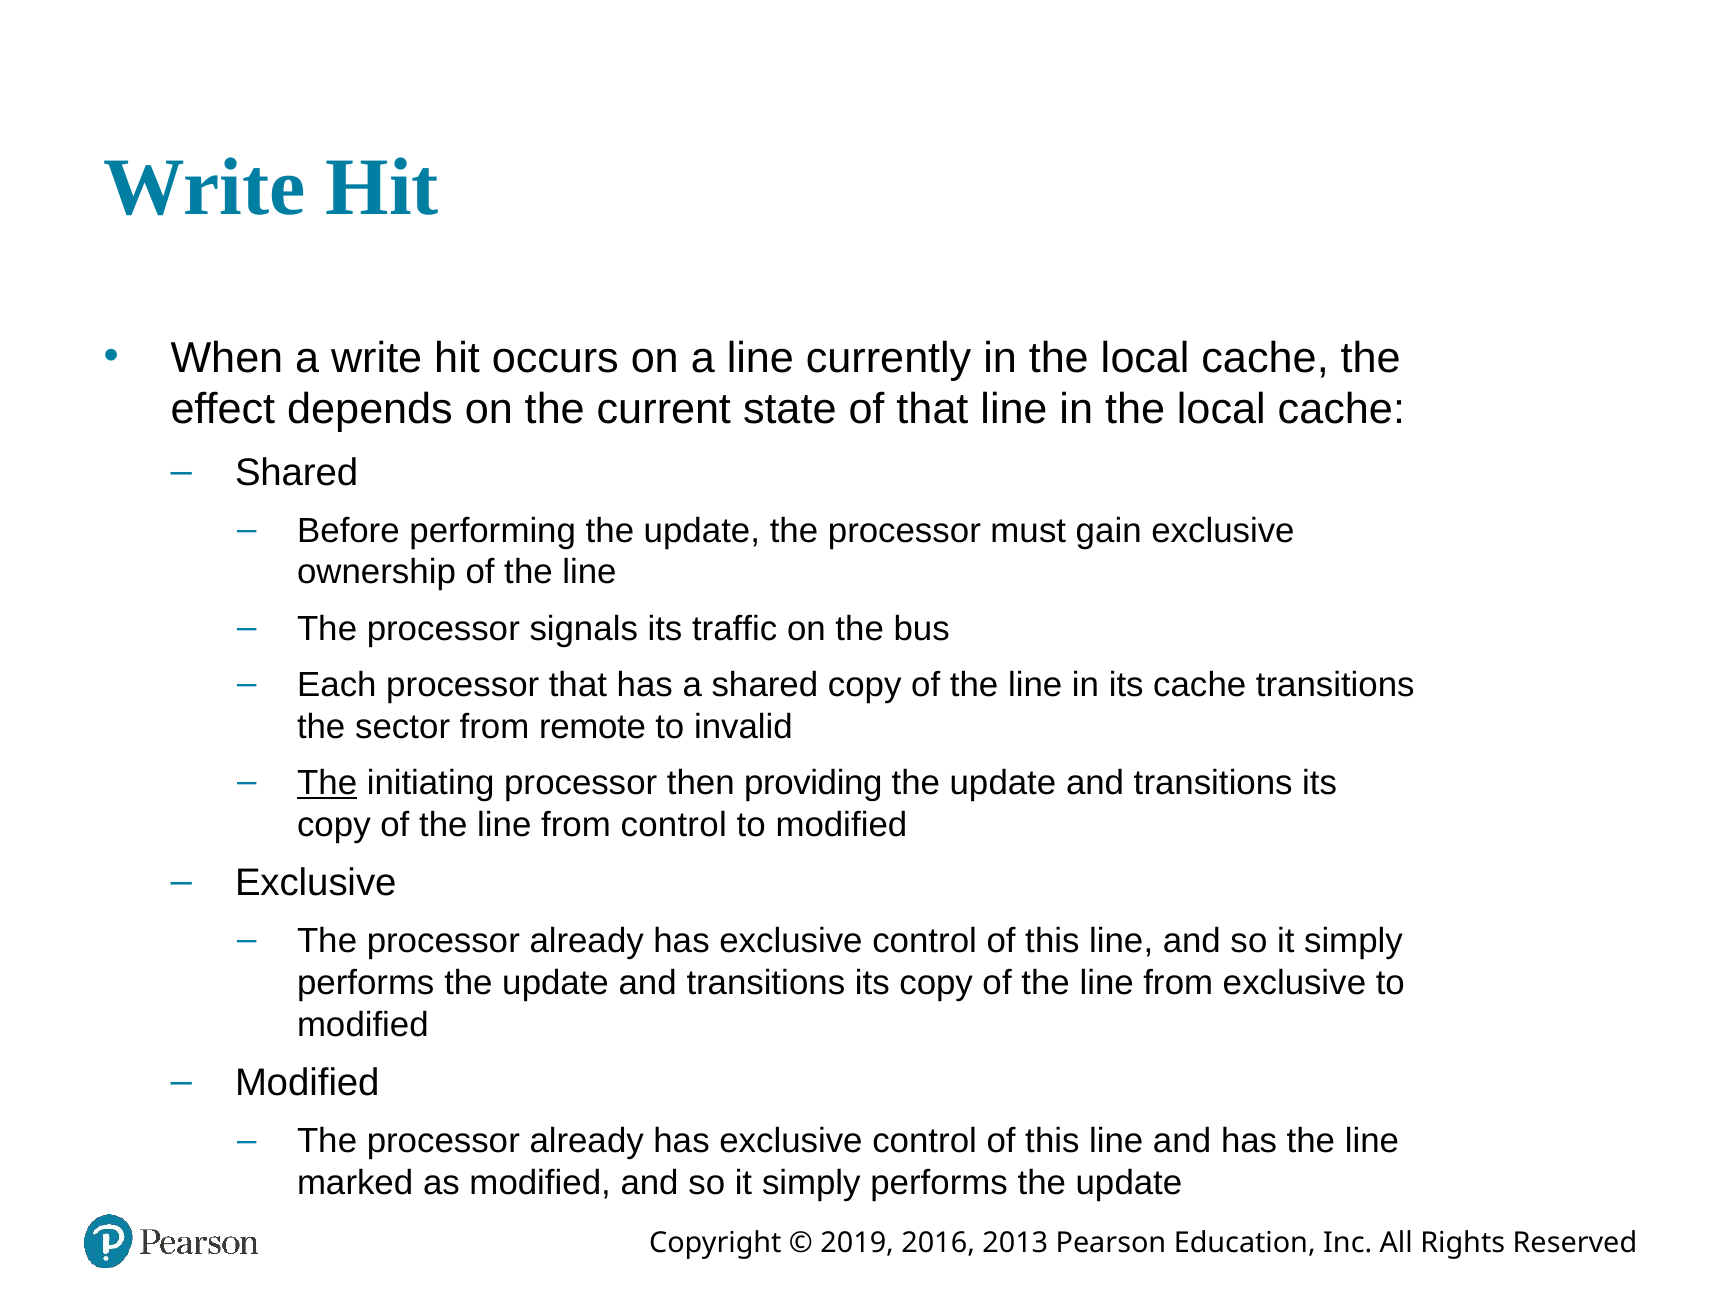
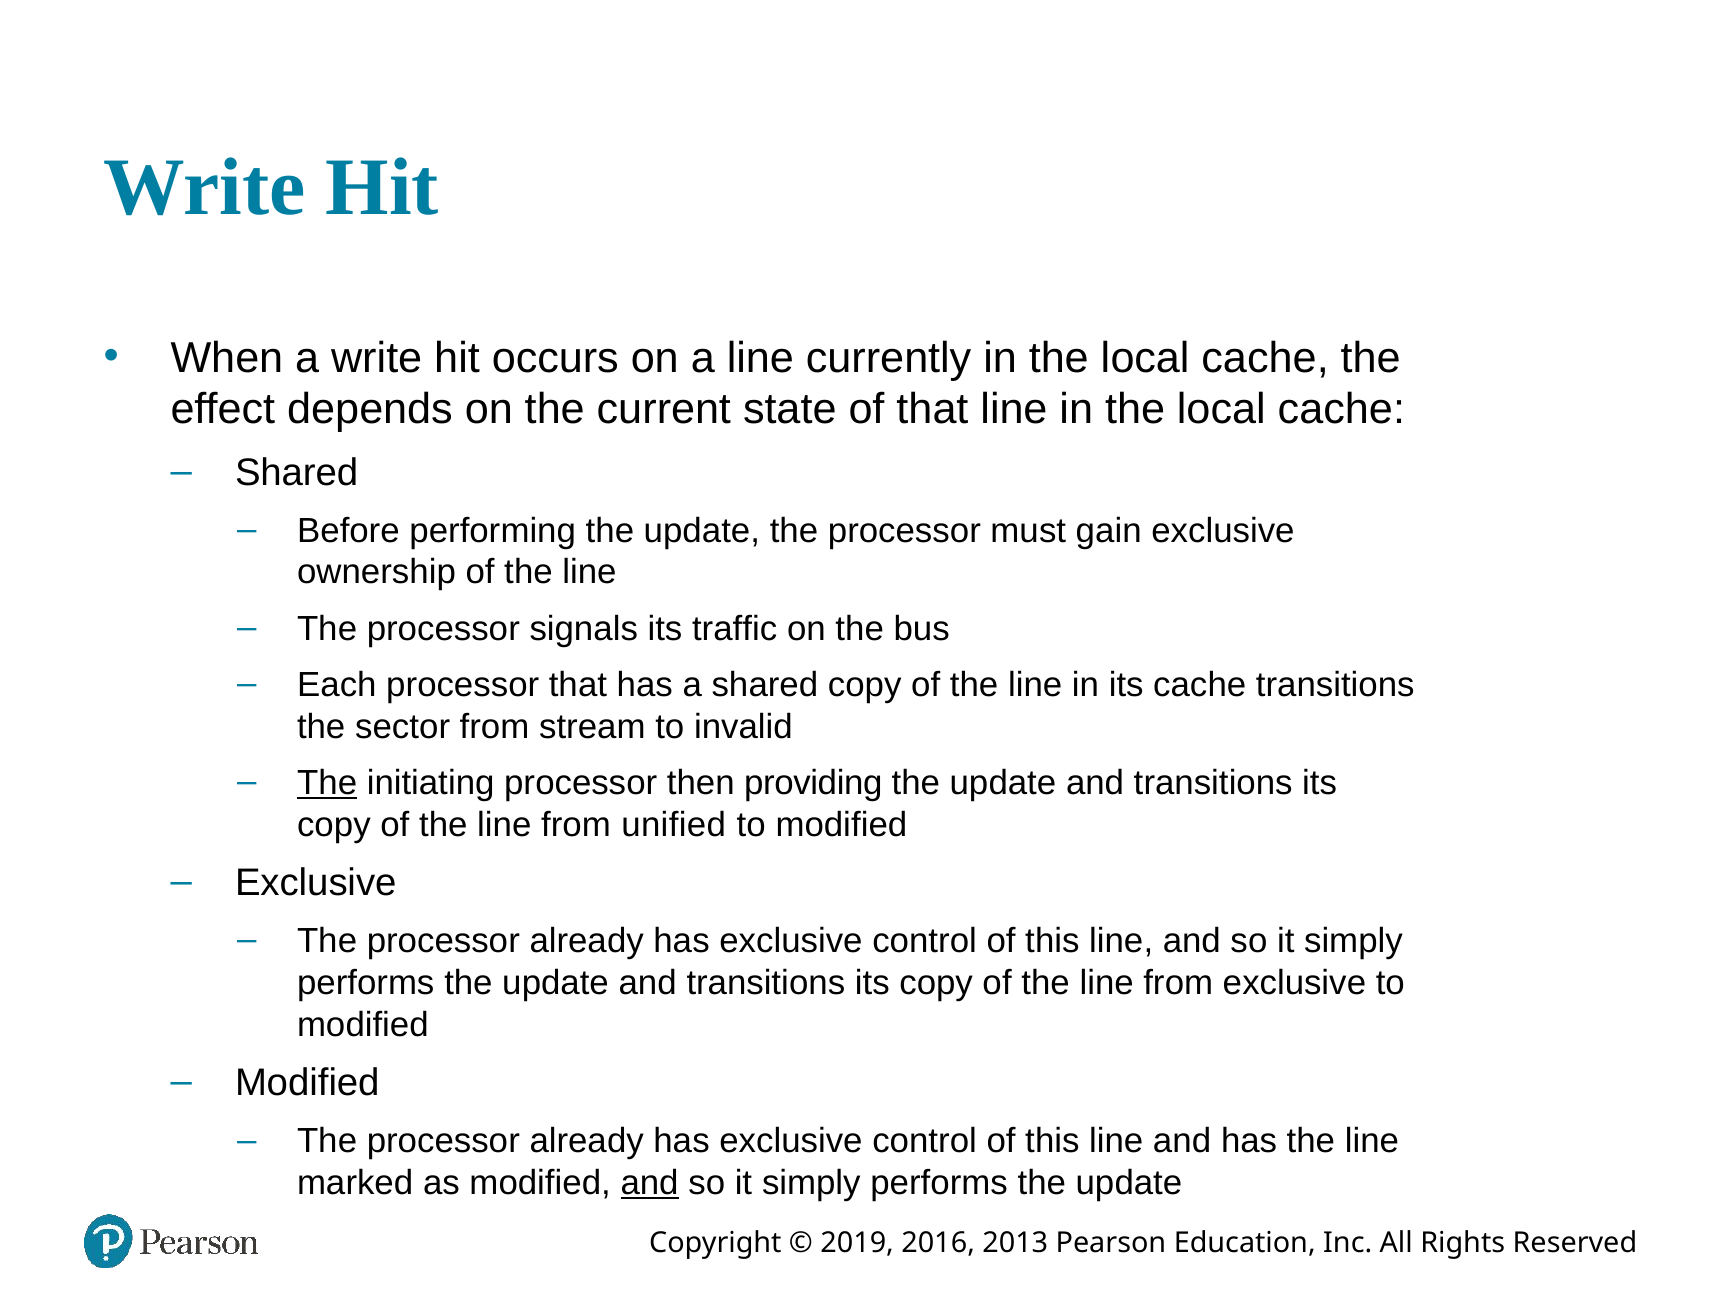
remote: remote -> stream (592, 727)
from control: control -> unified (674, 825)
and underline: none -> present (650, 1183)
